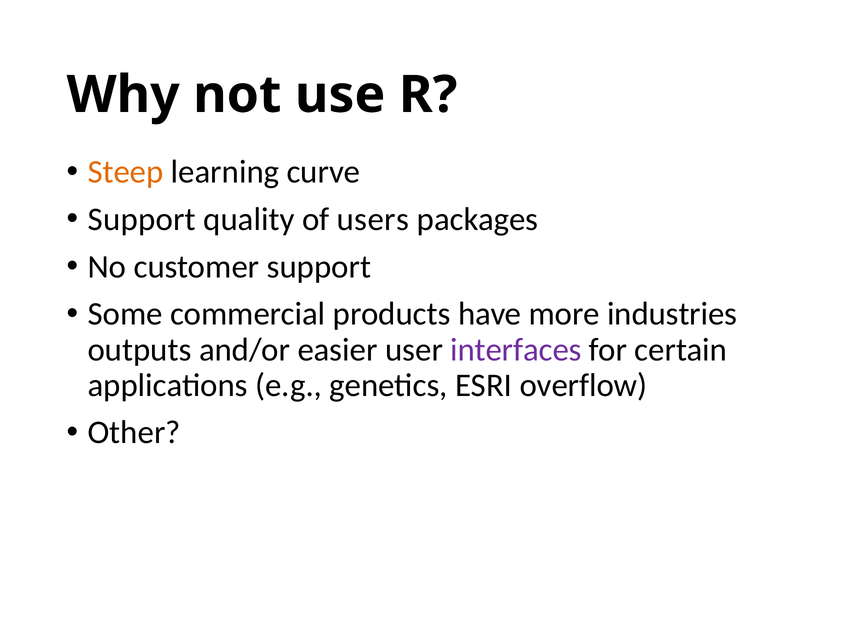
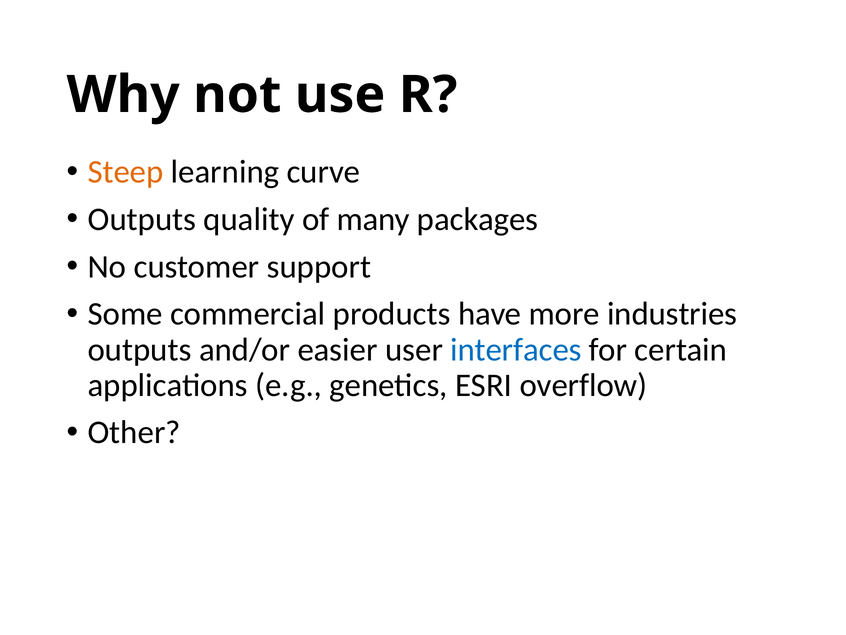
Support: Support -> Outputs (142, 219)
users: users -> many (373, 219)
interfaces colour: purple -> blue (516, 349)
